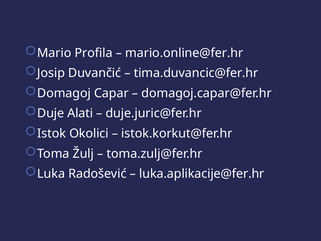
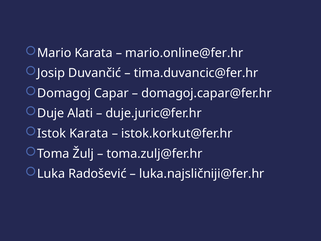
Mario Profila: Profila -> Karata (94, 53)
Istok Okolici: Okolici -> Karata (89, 133)
luka.aplikacije@fer.hr: luka.aplikacije@fer.hr -> luka.najsličniji@fer.hr (202, 174)
